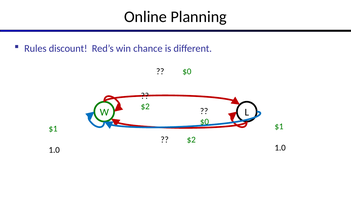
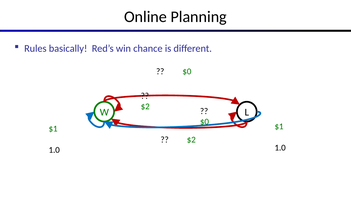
discount: discount -> basically (68, 48)
